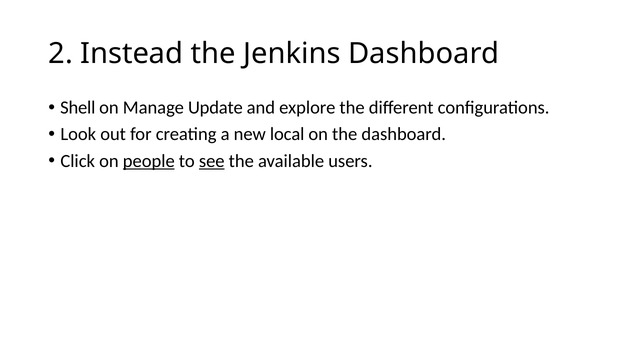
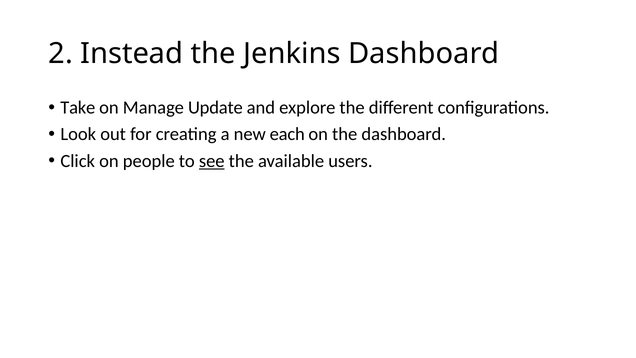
Shell: Shell -> Take (78, 108)
local: local -> each (287, 134)
people underline: present -> none (149, 161)
